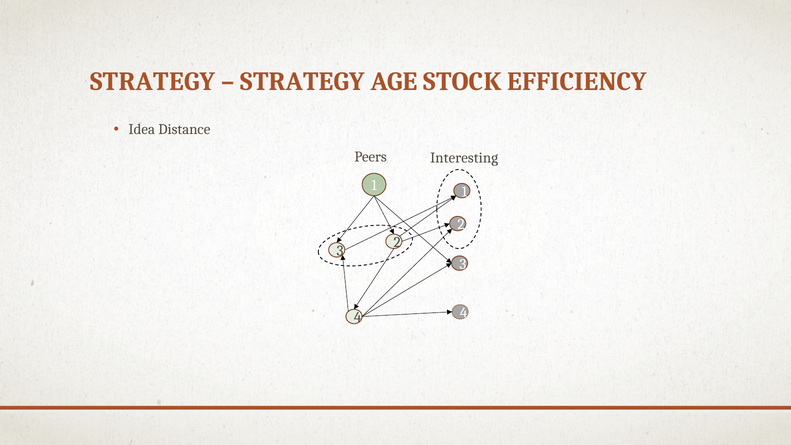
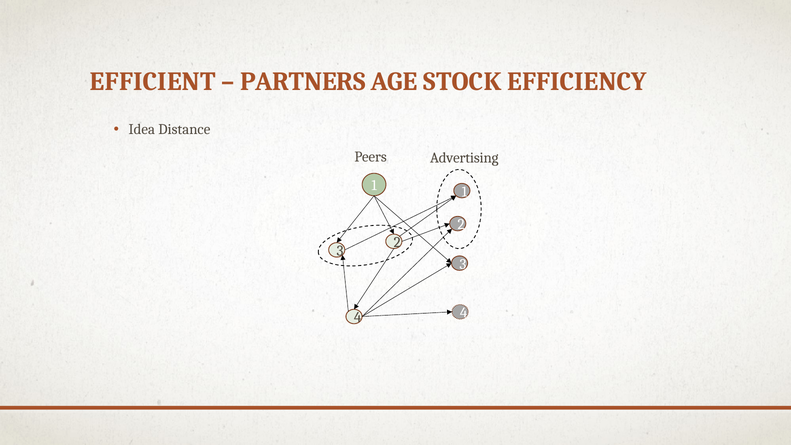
STRATEGY: STRATEGY -> EFFICIENT (153, 81)
STRATEGY: STRATEGY -> PARTNERS (303, 81)
Interesting: Interesting -> Advertising (464, 158)
